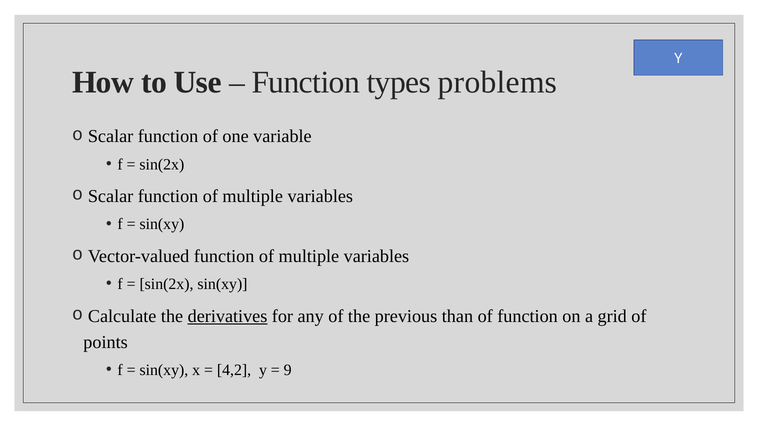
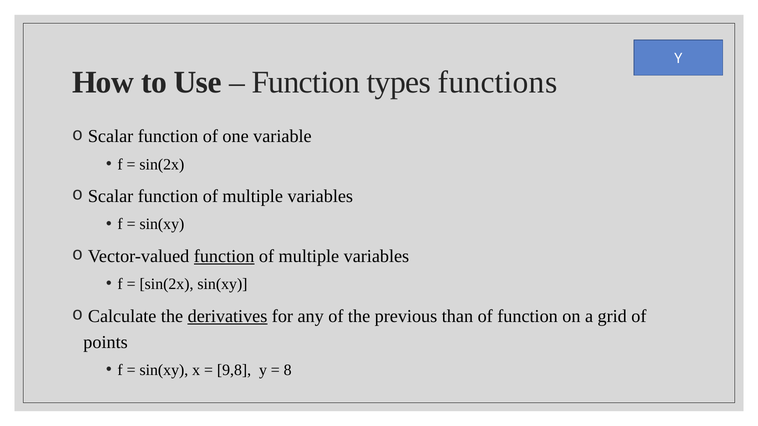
problems: problems -> functions (498, 82)
function underline: none -> present (224, 256)
4,2: 4,2 -> 9,8 (234, 370)
9: 9 -> 8 (288, 370)
